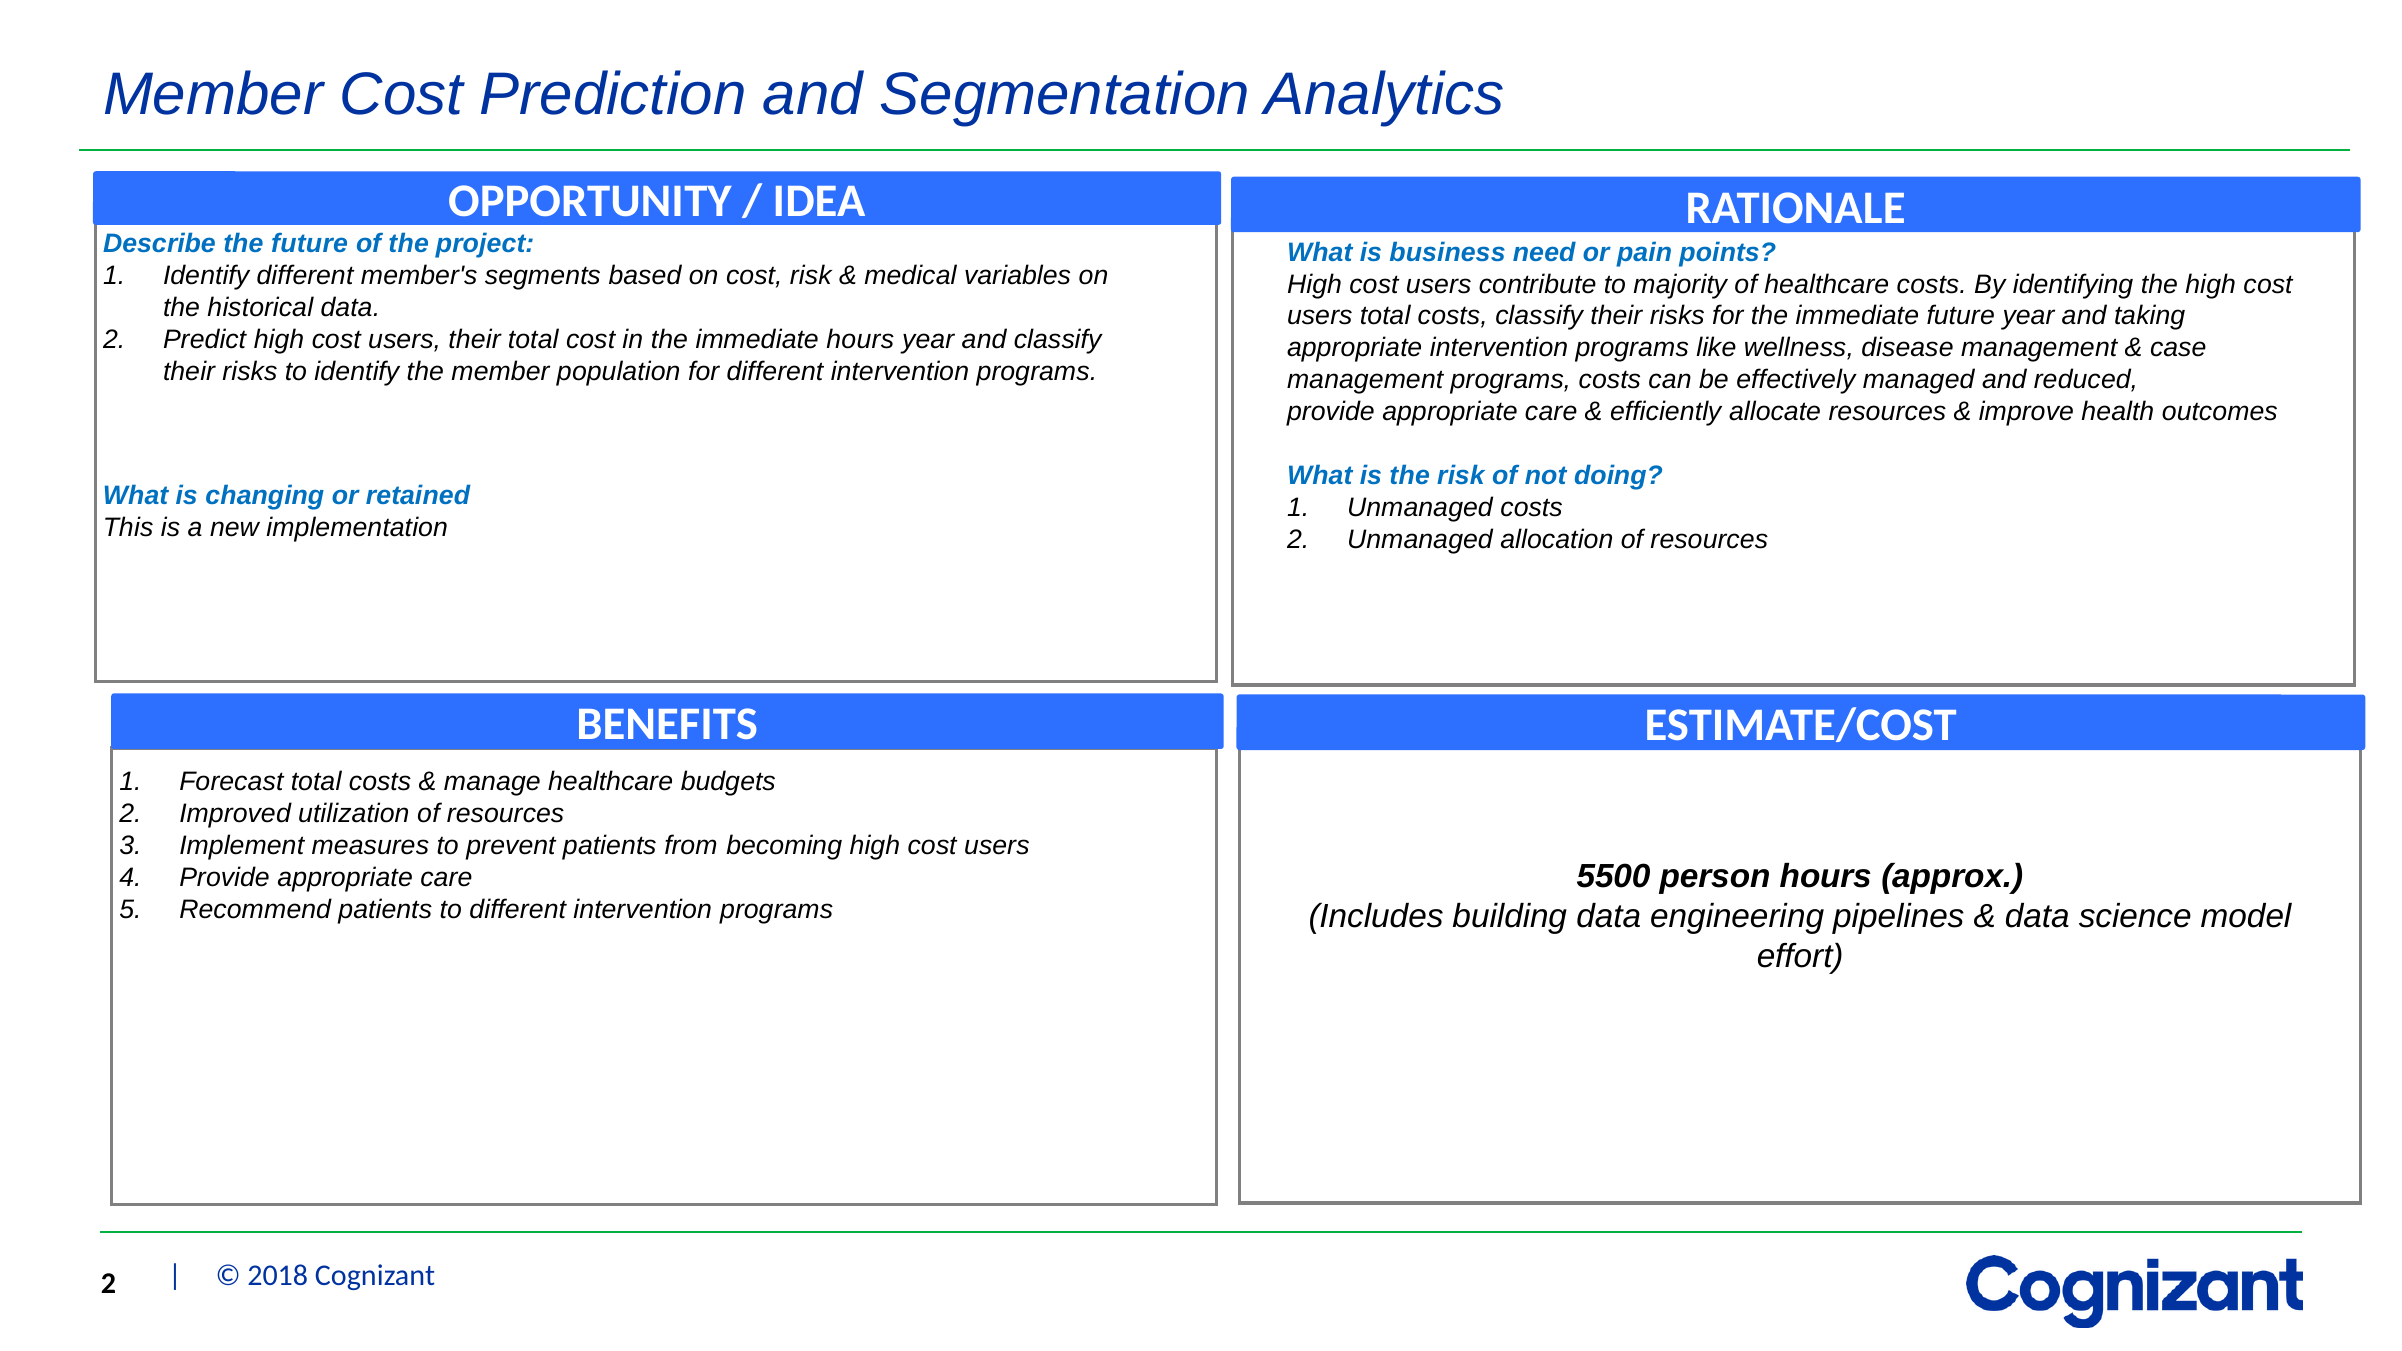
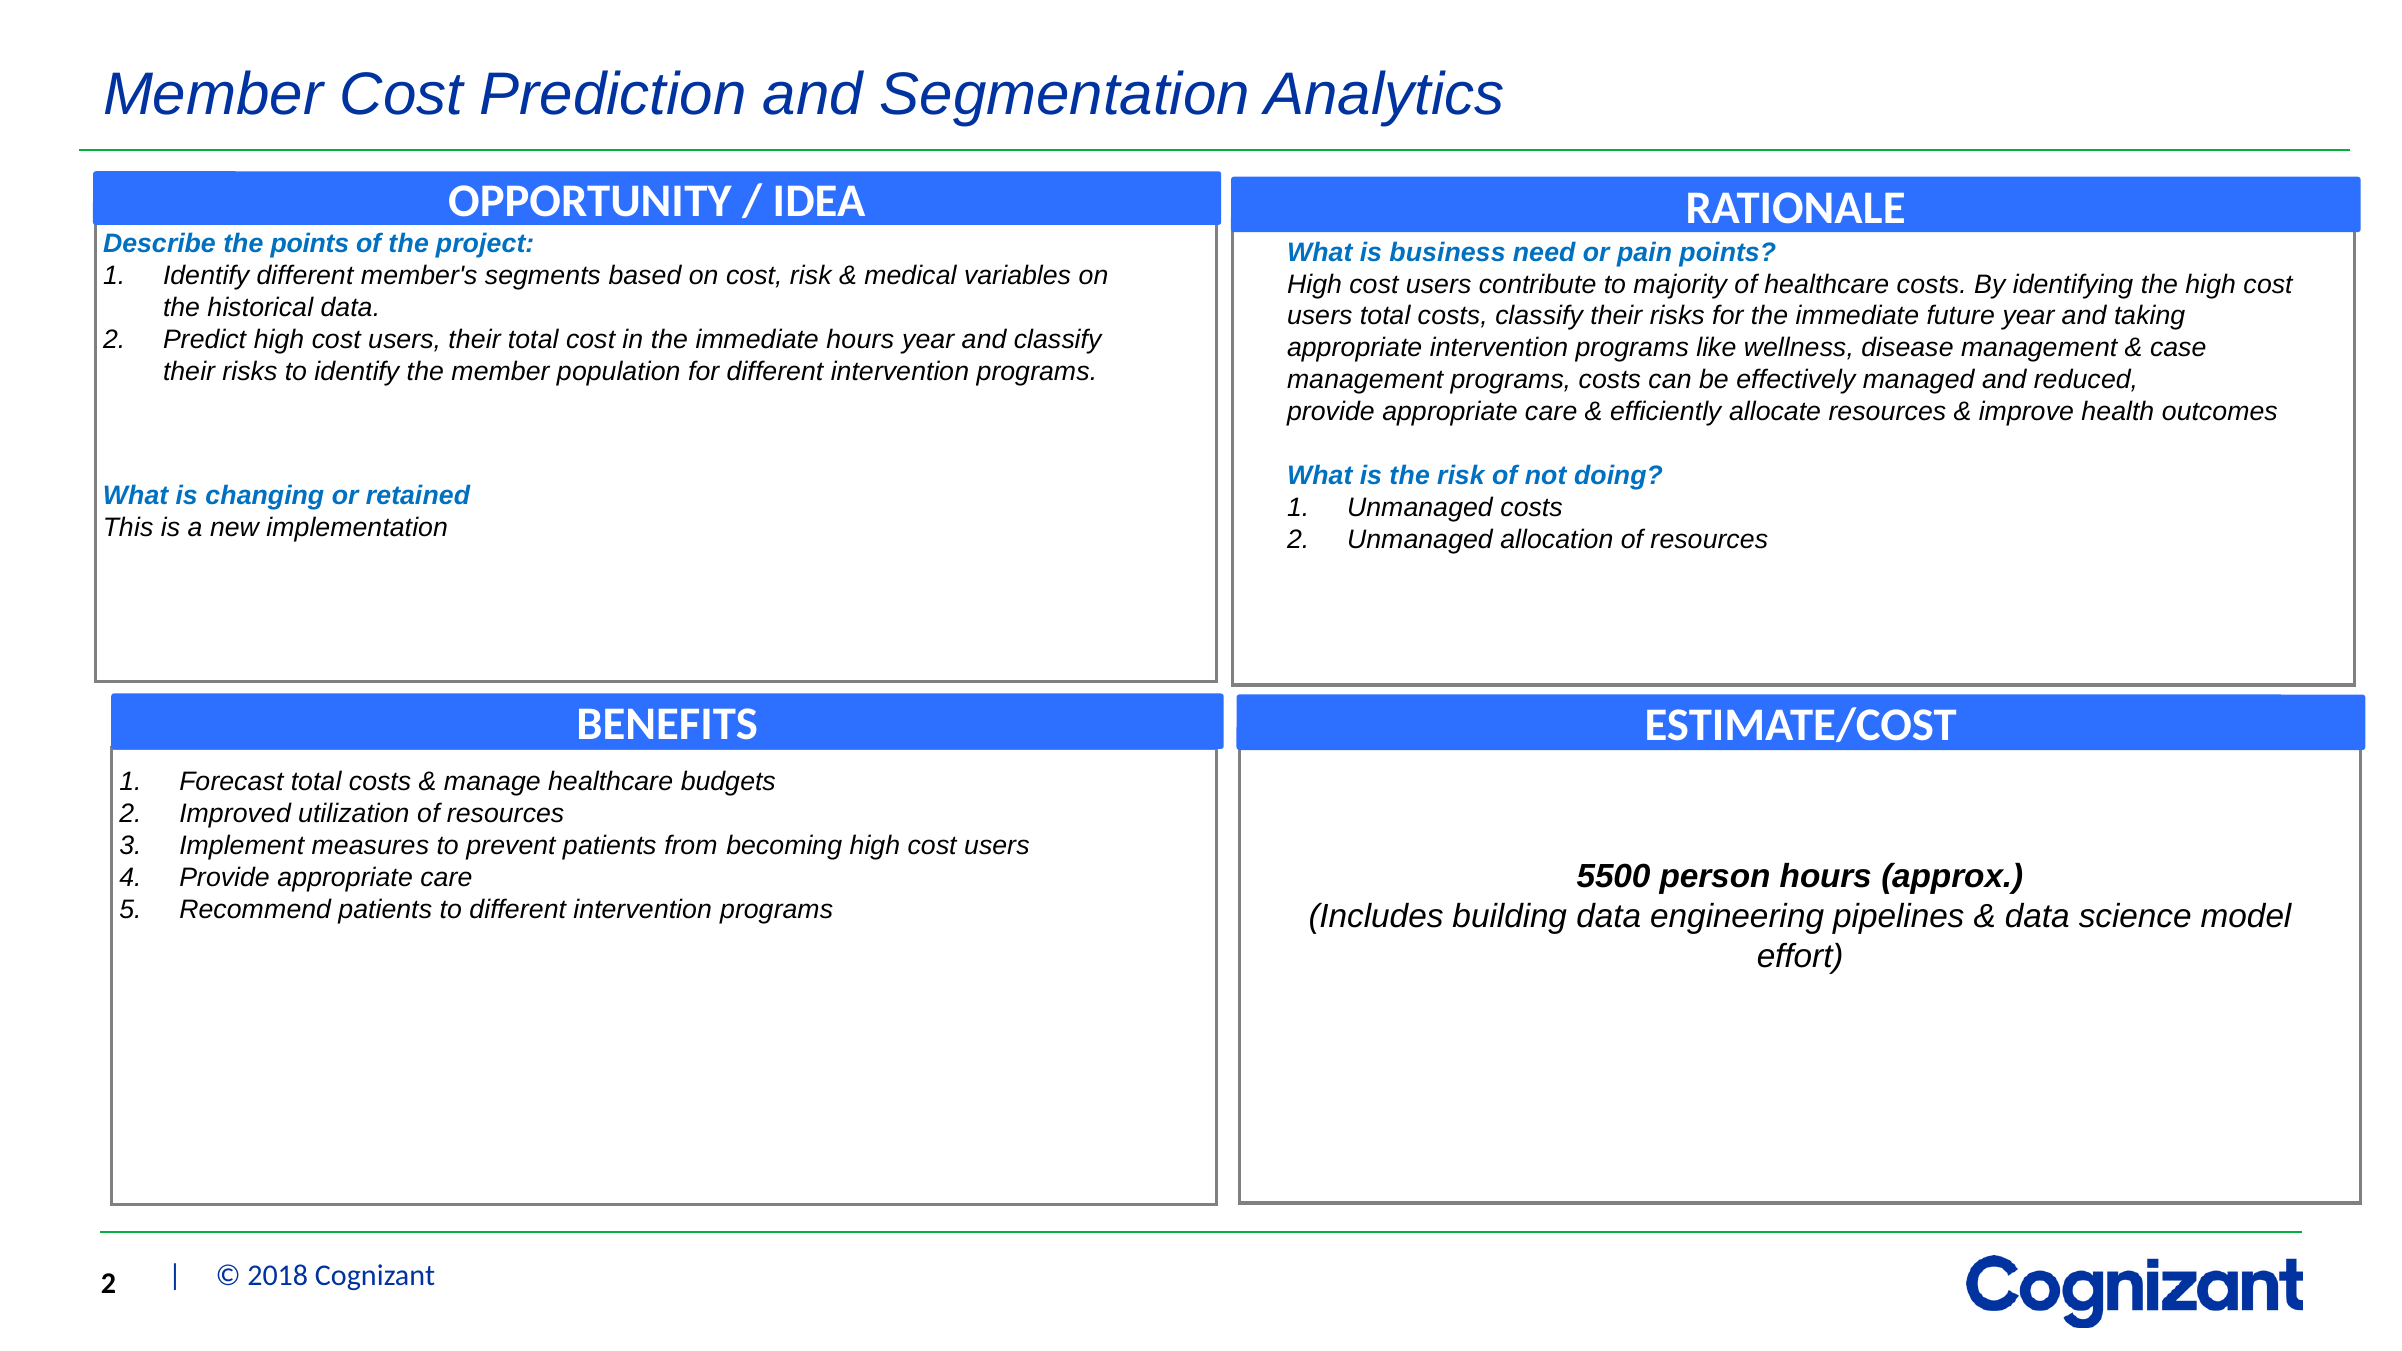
the future: future -> points (310, 244)
